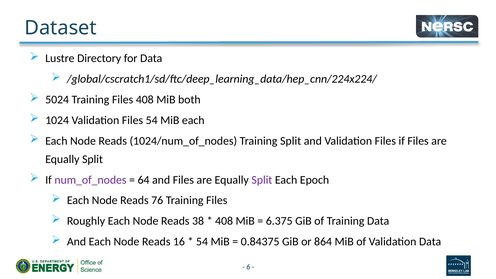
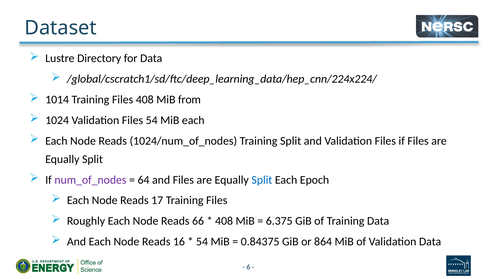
5024: 5024 -> 1014 (57, 100)
both: both -> from (189, 100)
Split colour: purple -> blue (262, 180)
76: 76 -> 17 (157, 200)
38: 38 -> 66 (198, 221)
